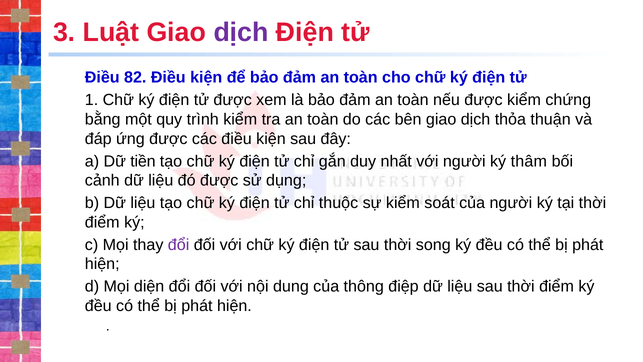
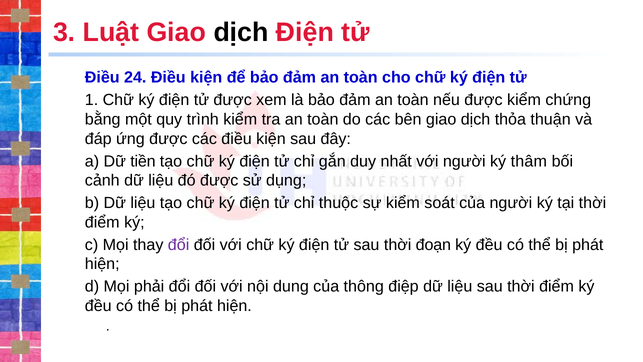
dịch colour: purple -> black (241, 32)
82: 82 -> 24 (135, 77)
song: song -> đoạn (433, 245)
diện: diện -> phải (149, 286)
